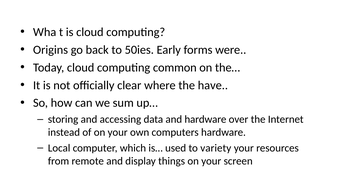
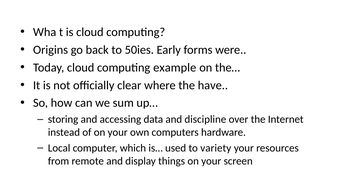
common: common -> example (175, 67)
and hardware: hardware -> discipline (205, 119)
